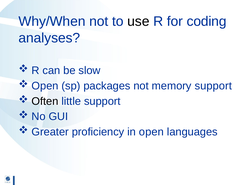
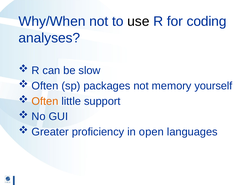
Open: Open -> Often (45, 86)
memory support: support -> yourself (213, 86)
Often colour: black -> orange (45, 101)
